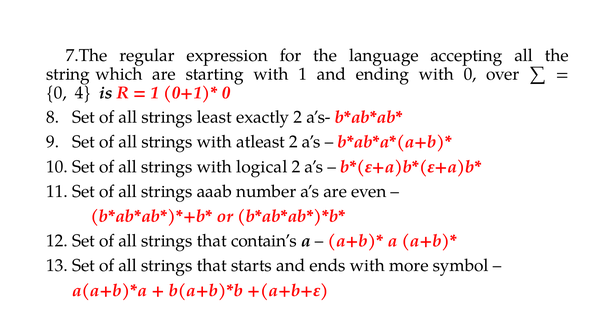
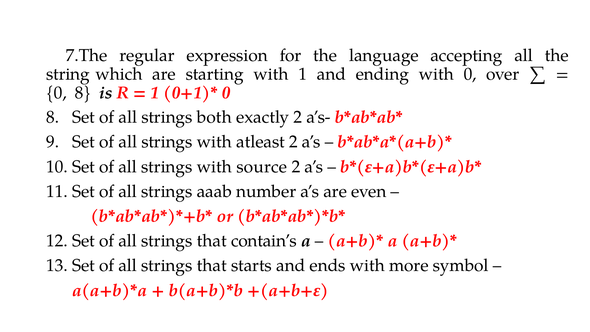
4: 4 -> 8 (83, 93)
least: least -> both (214, 117)
logical: logical -> source (262, 167)
